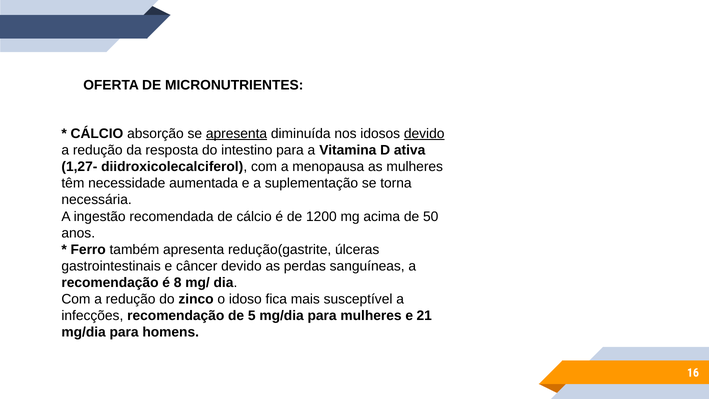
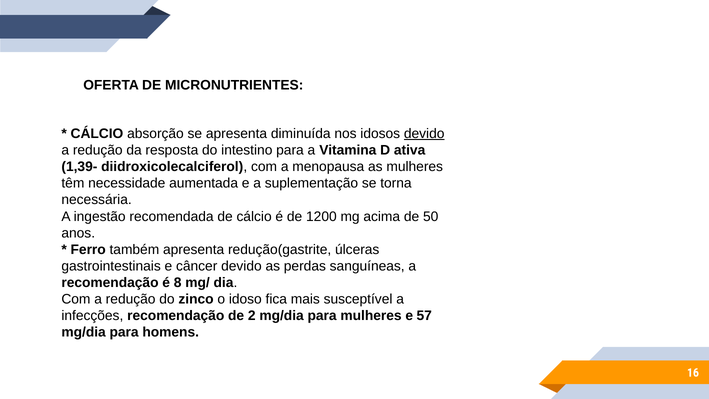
apresenta underline: present -> none (237, 134)
1,27-: 1,27- -> 1,39- (79, 167)
5: 5 -> 2 (252, 316)
21: 21 -> 57 (424, 316)
